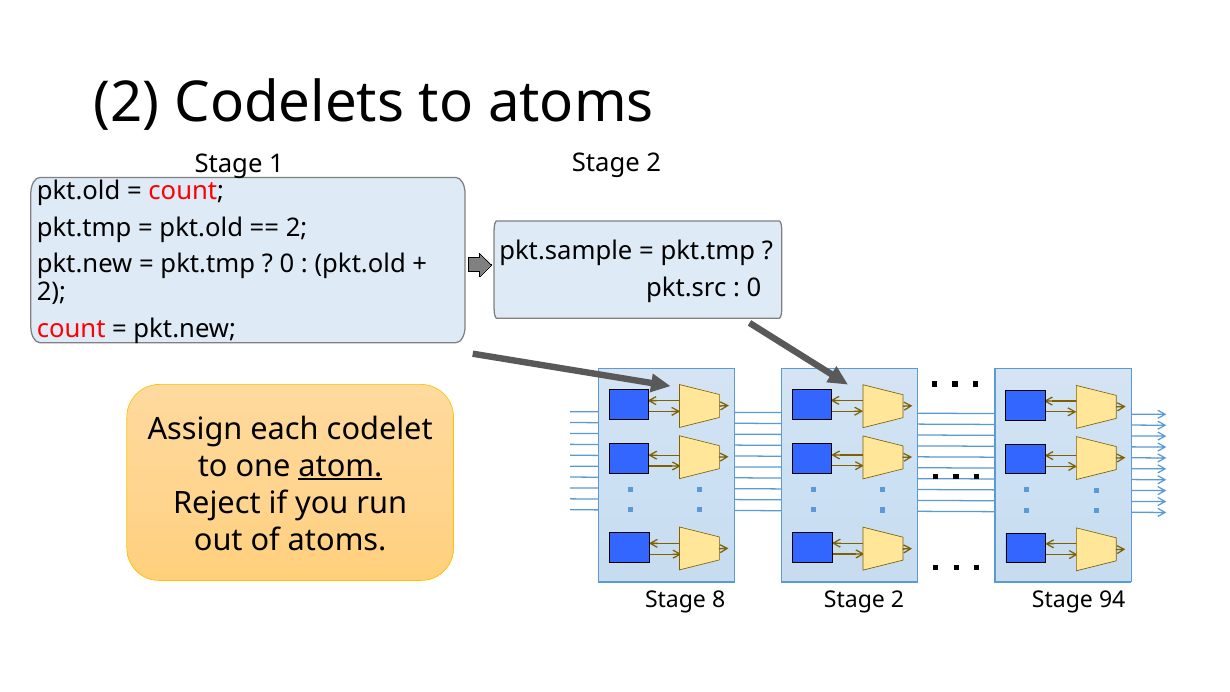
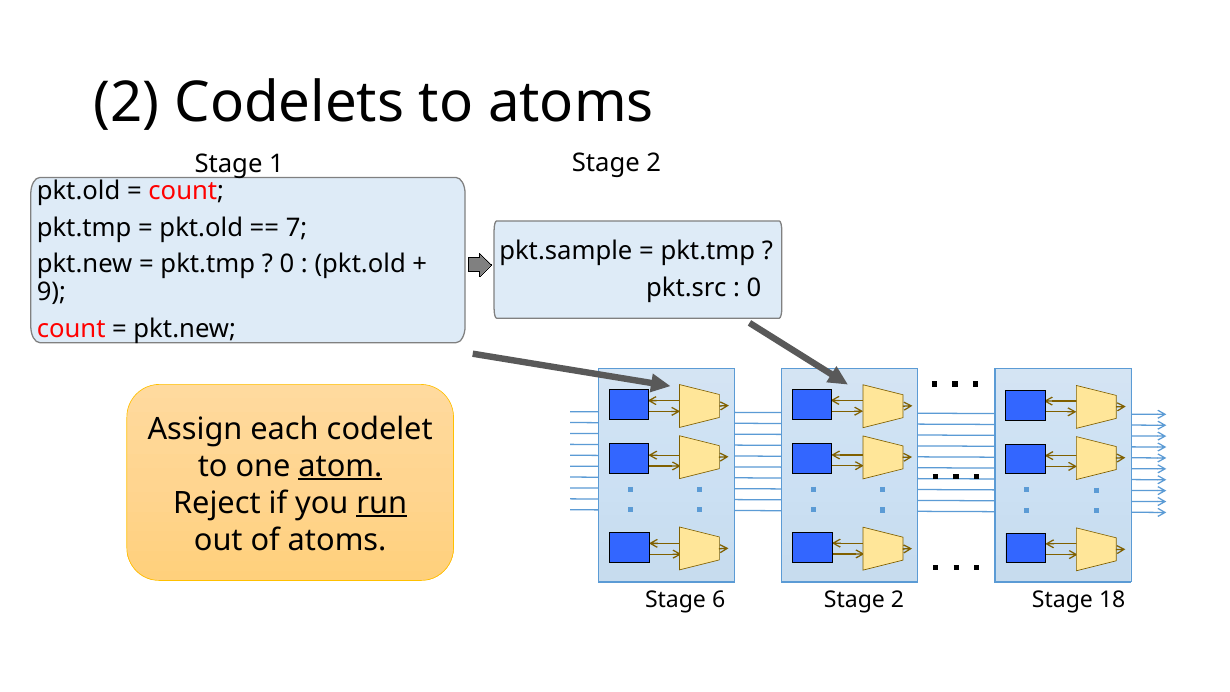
2: 2 -> 7 (297, 228)
2: 2 -> 9 (51, 292)
run underline: none -> present (382, 503)
8: 8 -> 6 (719, 600)
94: 94 -> 18 (1112, 600)
